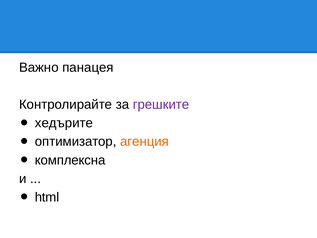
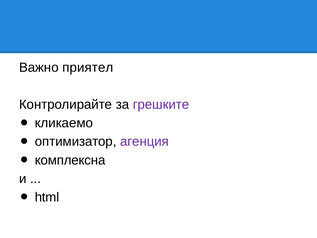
панацея: панацея -> приятел (88, 67)
хедърите: хедърите -> кликаемо (64, 123)
агенция colour: orange -> purple (144, 141)
